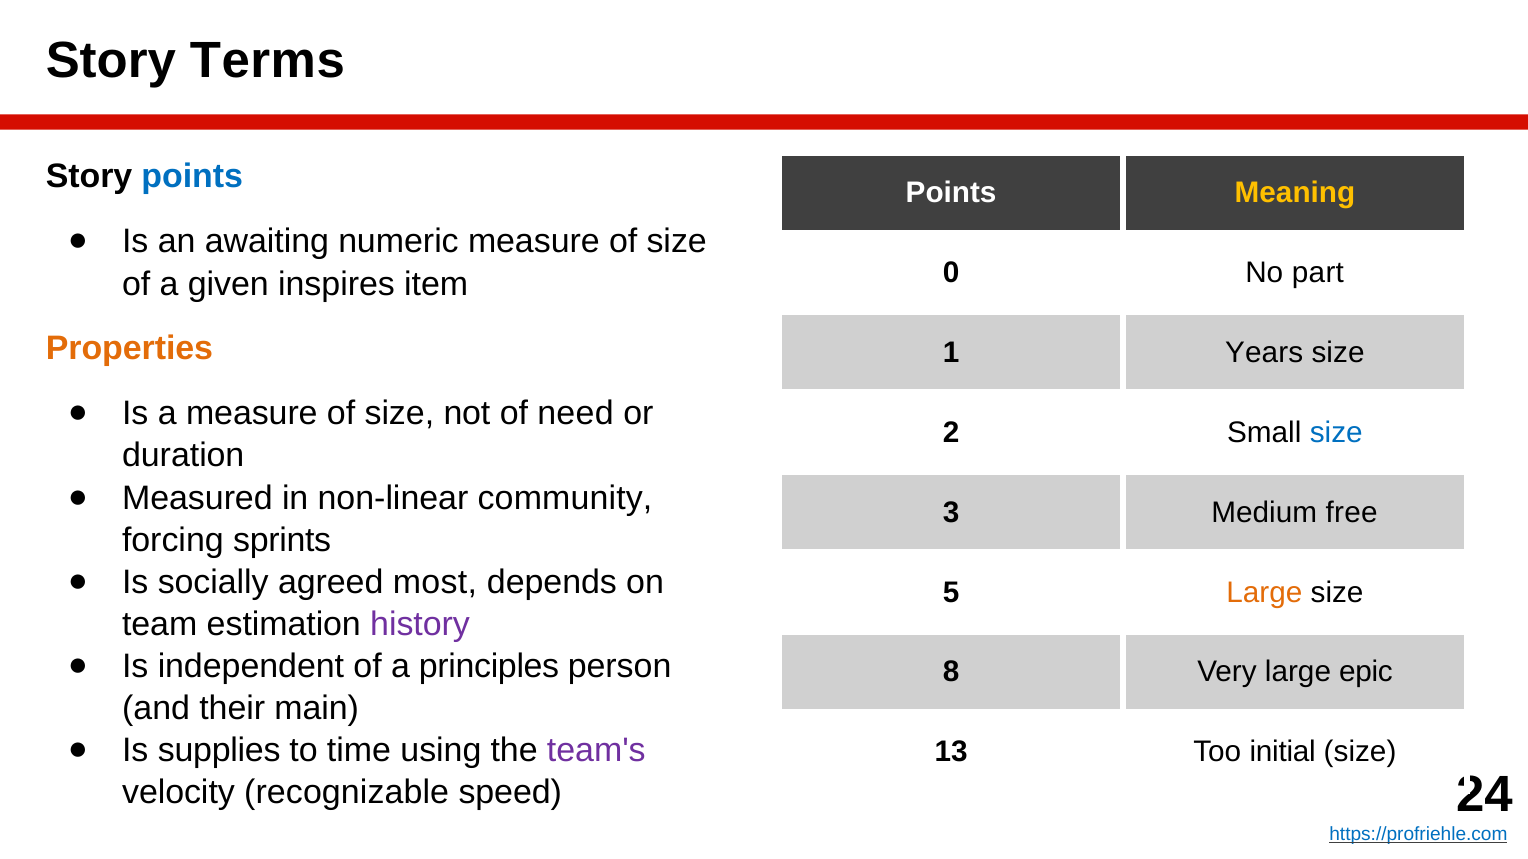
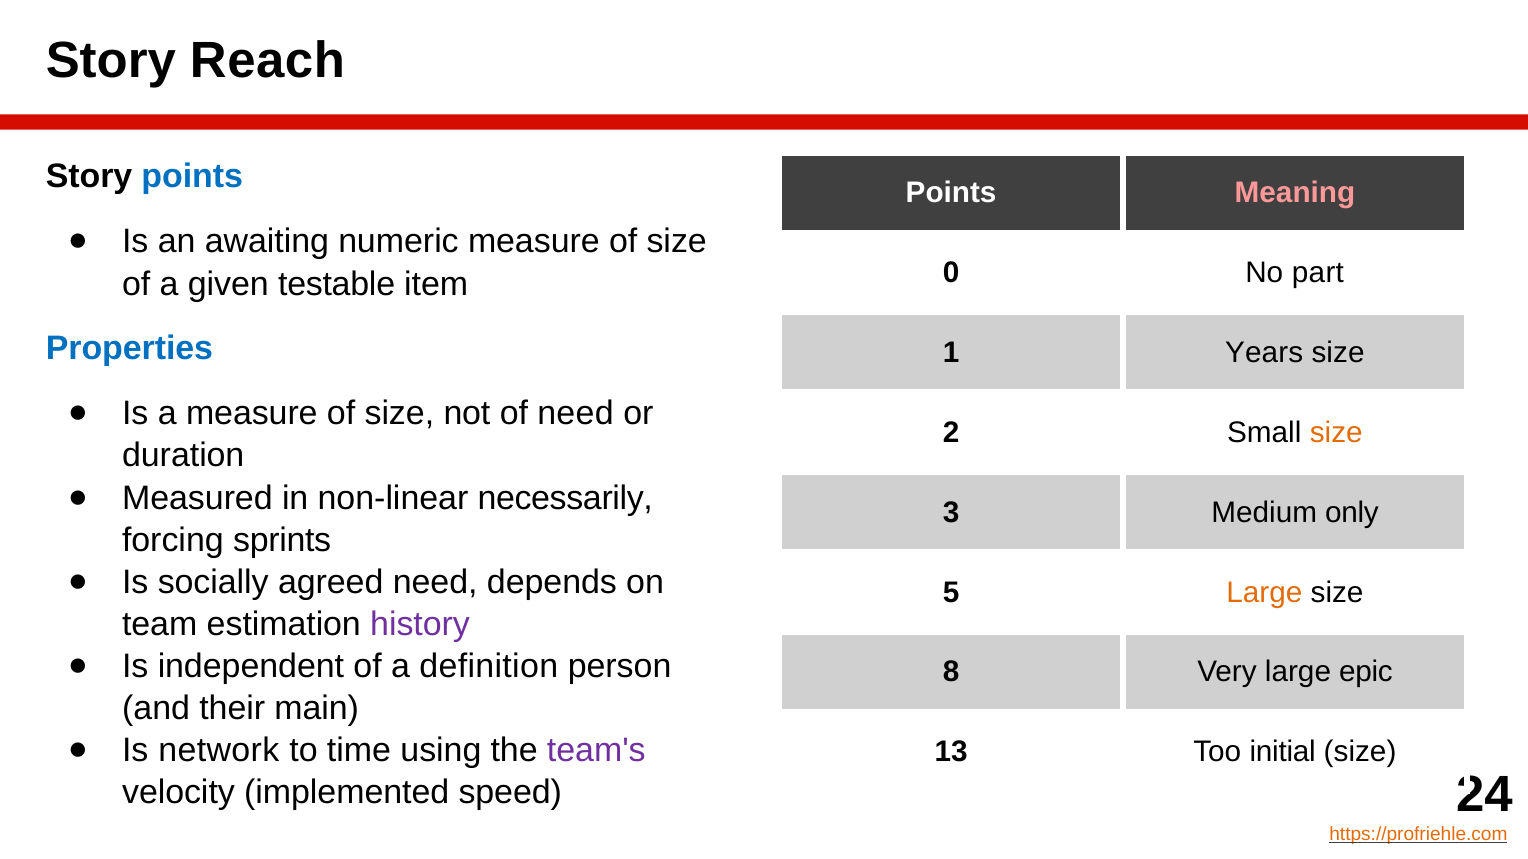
Terms: Terms -> Reach (267, 61)
Meaning colour: yellow -> pink (1295, 193)
inspires: inspires -> testable (337, 284)
Properties colour: orange -> blue (129, 349)
size colour: blue -> orange (1336, 433)
community: community -> necessarily (565, 498)
free: free -> only (1352, 513)
agreed most: most -> need (435, 582)
principles: principles -> definition (489, 667)
supplies: supplies -> network (219, 751)
recognizable: recognizable -> implemented (347, 793)
https://profriehle.com colour: blue -> orange (1418, 835)
